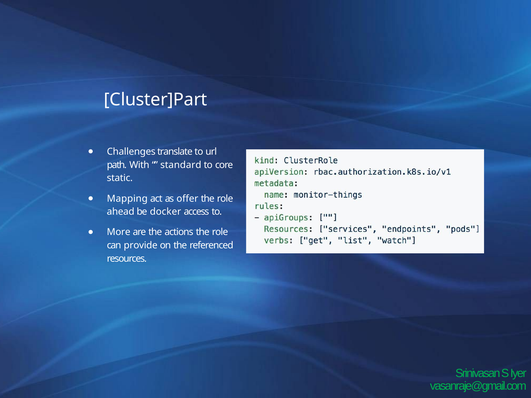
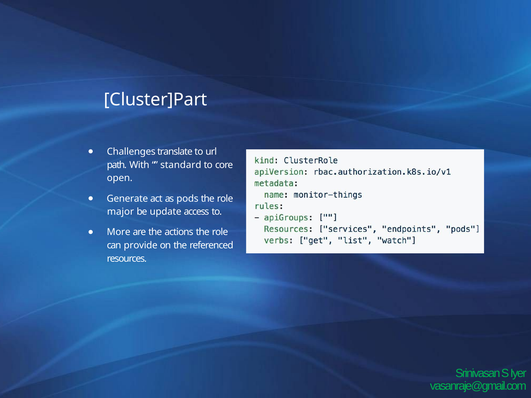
static: static -> open (120, 178)
Mapping: Mapping -> Generate (127, 199)
offer: offer -> pods (187, 199)
ahead: ahead -> major (121, 212)
docker: docker -> update (166, 212)
